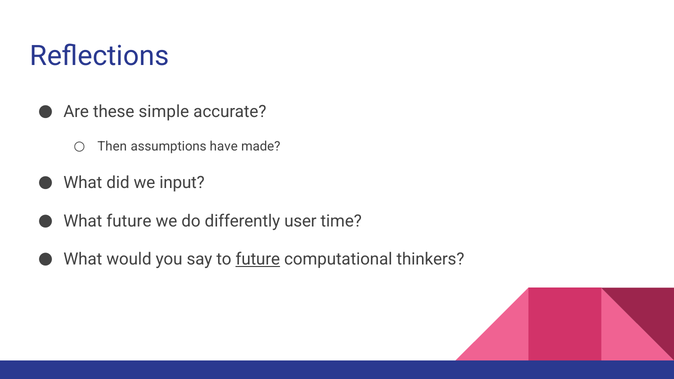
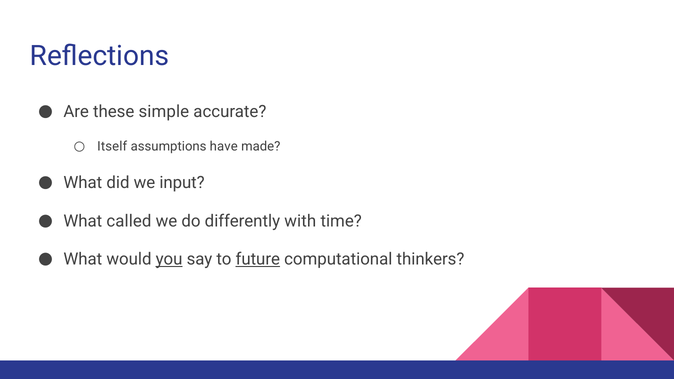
Then: Then -> Itself (112, 147)
What future: future -> called (129, 221)
user: user -> with (300, 221)
you underline: none -> present (169, 259)
